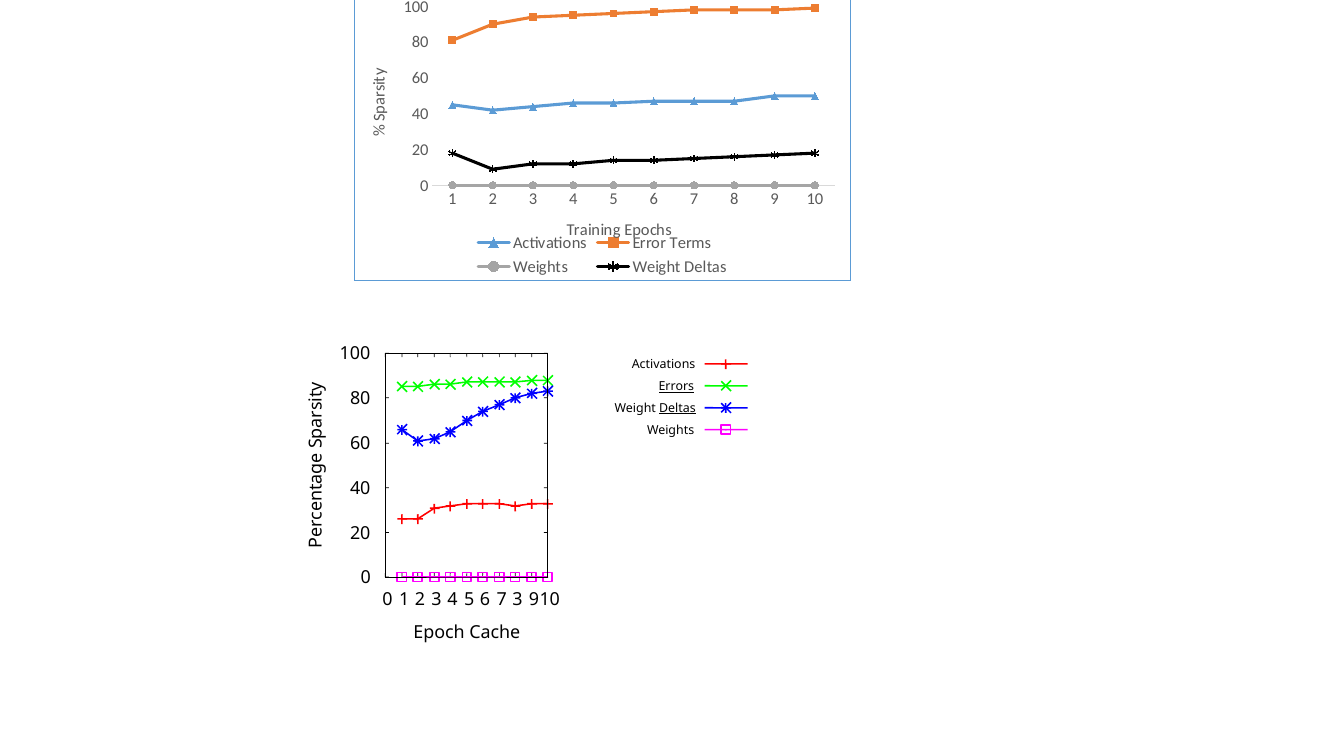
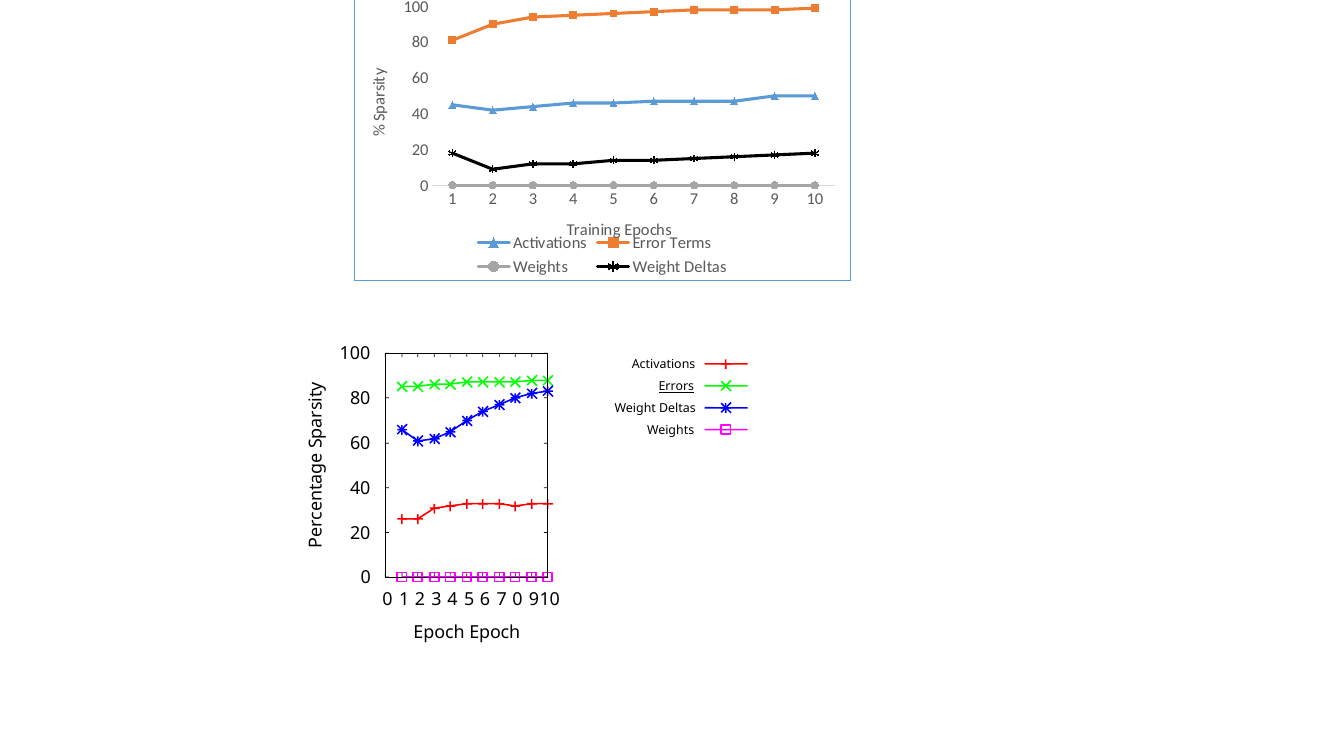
Deltas underline: present -> none (677, 409)
7 3: 3 -> 0 (518, 600)
Epoch Cache: Cache -> Epoch (495, 633)
